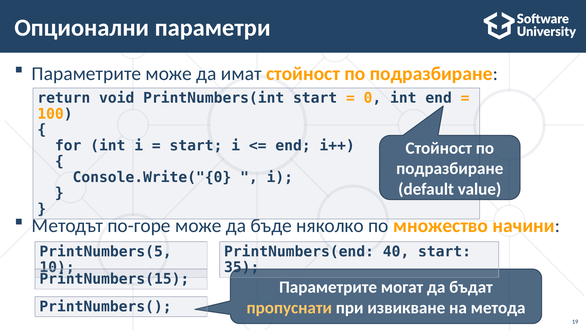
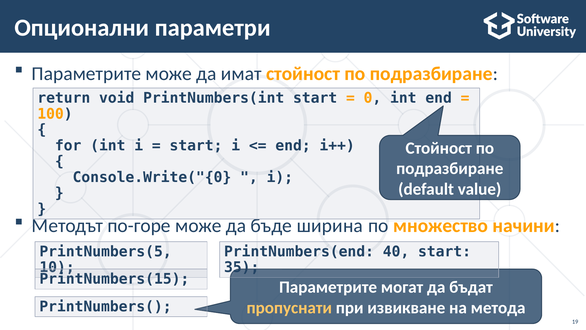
няколко: няколко -> ширина (330, 225)
